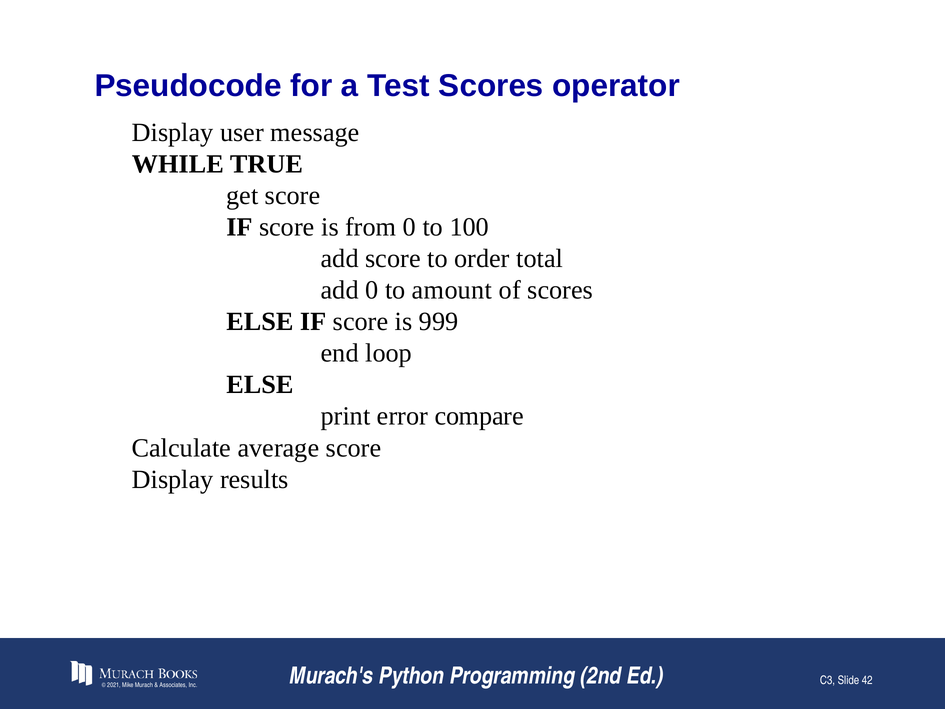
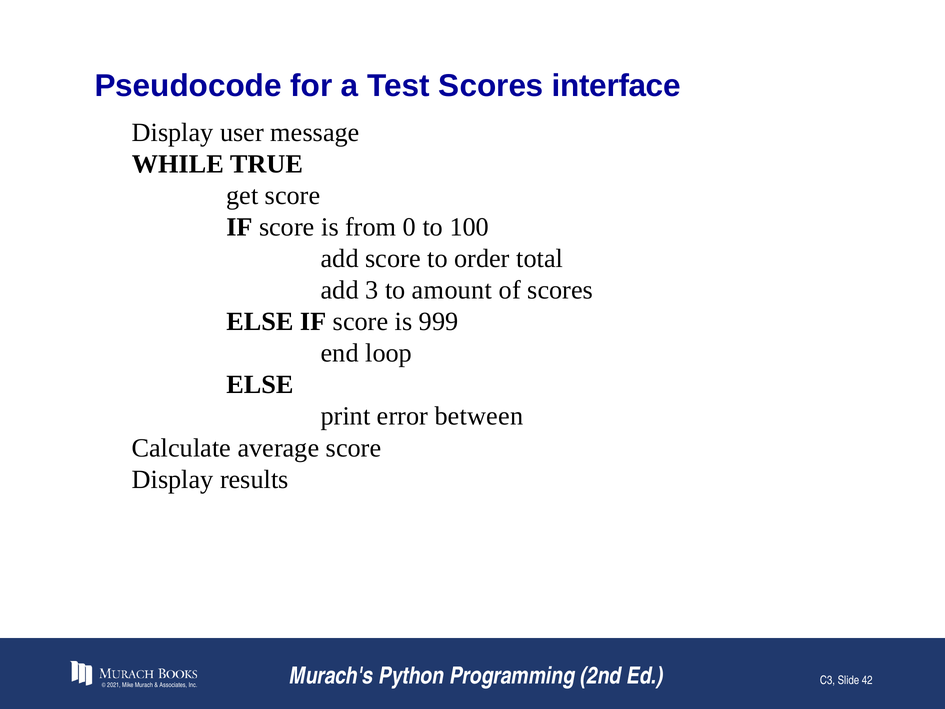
operator: operator -> interface (616, 86)
add 0: 0 -> 3 (372, 290)
compare: compare -> between (479, 416)
